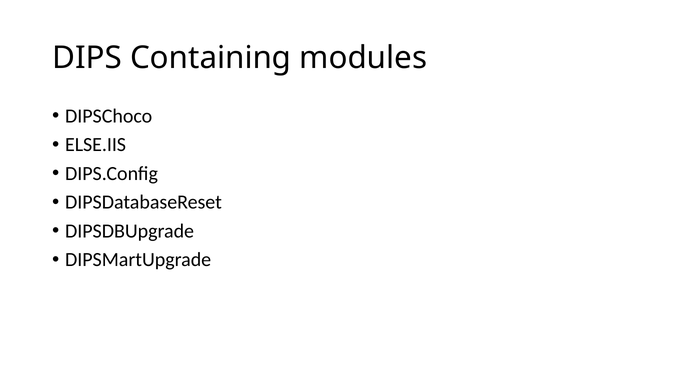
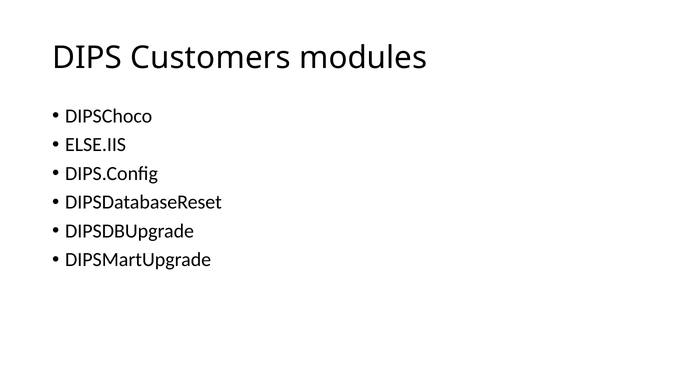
Containing: Containing -> Customers (211, 58)
